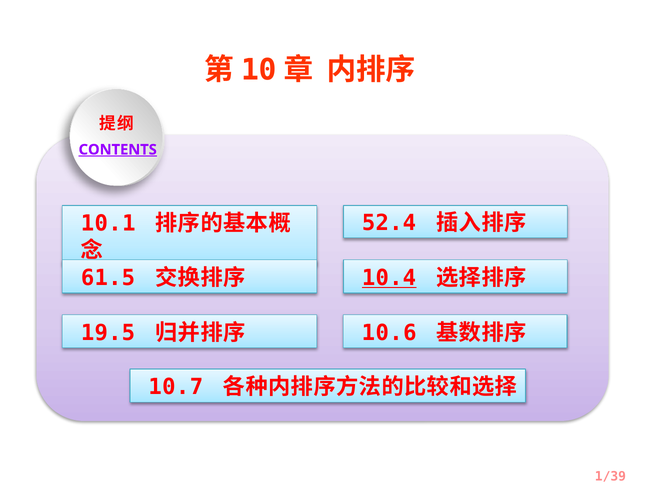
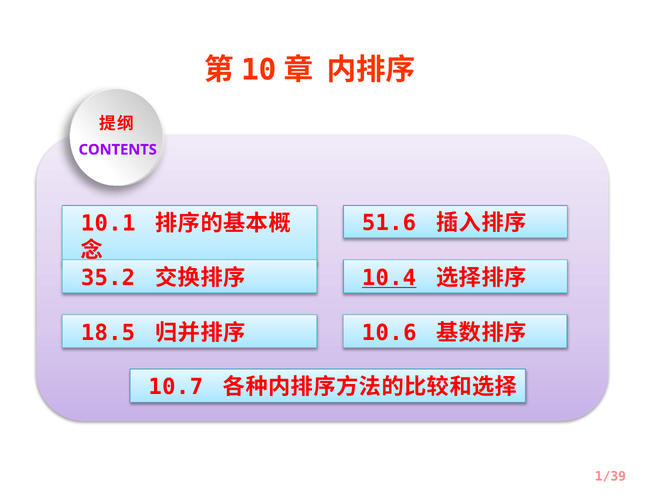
CONTENTS underline: present -> none (118, 150)
52.4: 52.4 -> 51.6 (389, 223)
61.5: 61.5 -> 35.2 (108, 278)
19.5: 19.5 -> 18.5 (108, 333)
